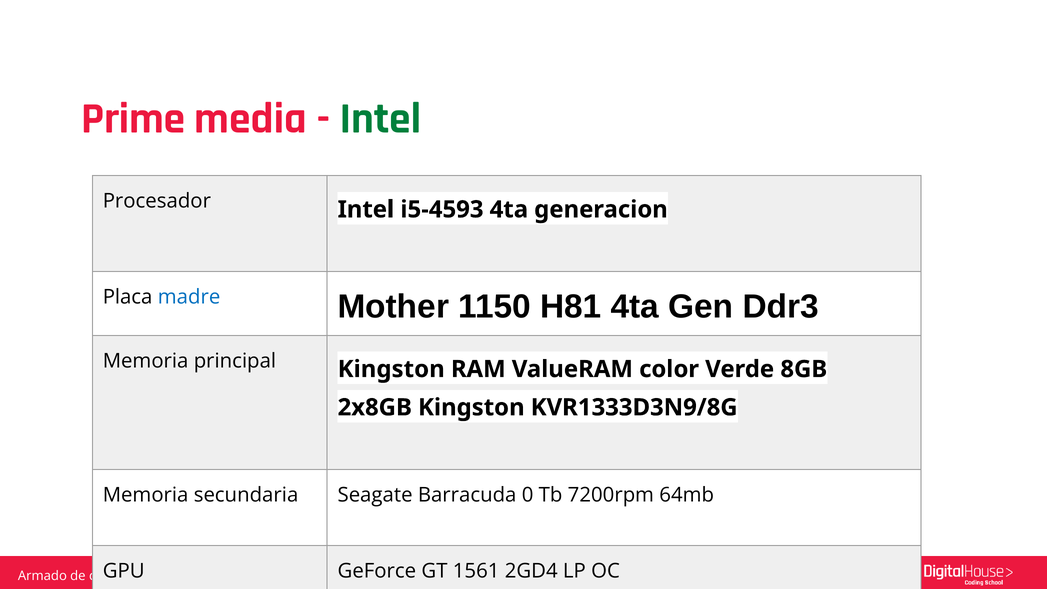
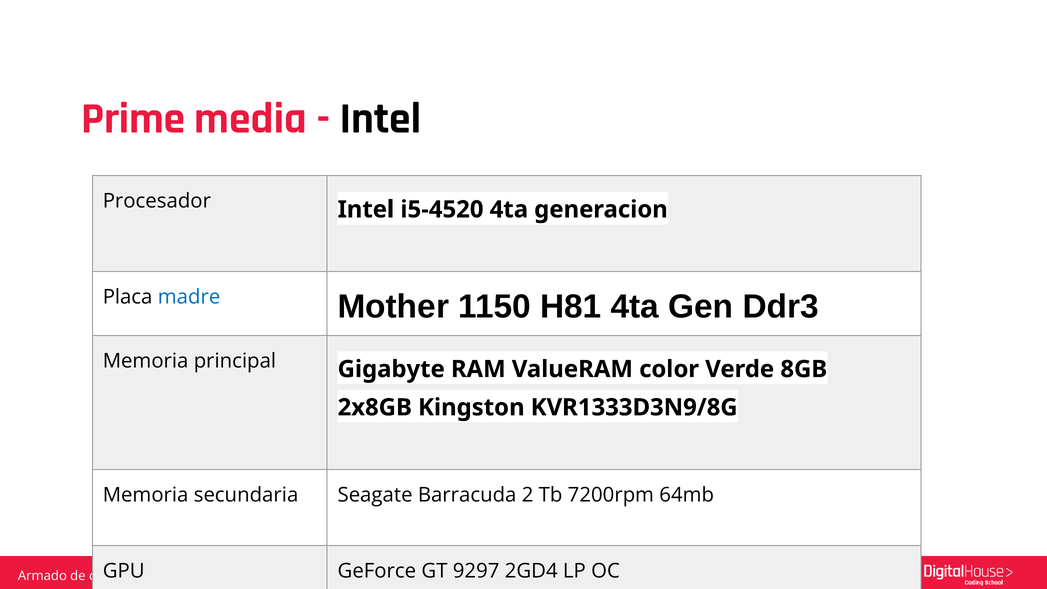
Intel colour: green -> black (381, 118)
i5-4593: i5-4593 -> i5-4520 (442, 209)
Kingston: Kingston -> Gigabyte (391, 369)
0: 0 -> 2 (528, 495)
1561: 1561 -> 9297 (476, 571)
